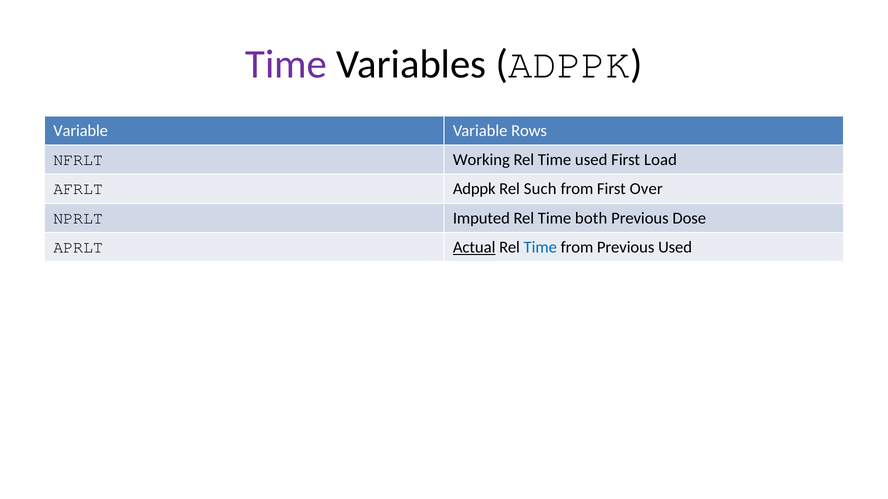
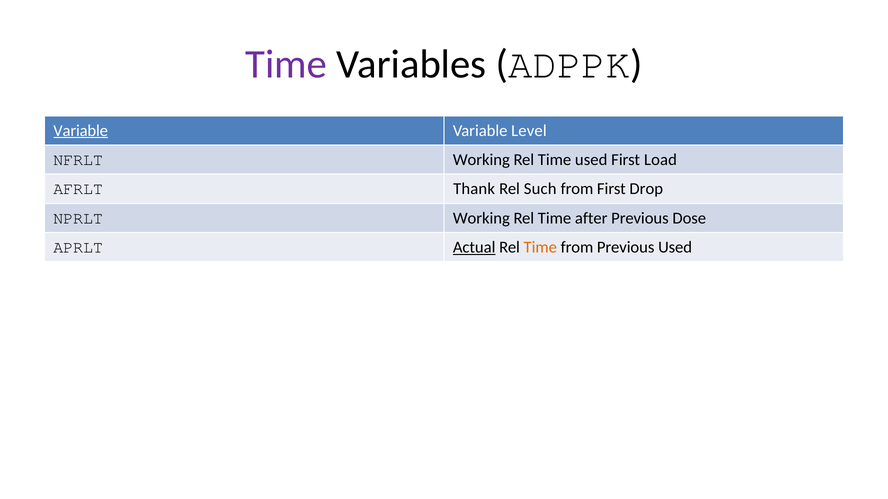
Variable underline: none -> present (81, 131)
Rows: Rows -> Level (529, 131)
AFRLT Adppk: Adppk -> Thank (474, 189)
Over: Over -> Drop (646, 189)
NPRLT Imputed: Imputed -> Working (481, 218)
both: both -> after (591, 218)
Time colour: blue -> orange (540, 247)
